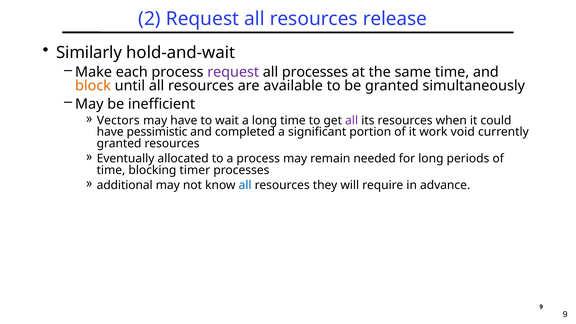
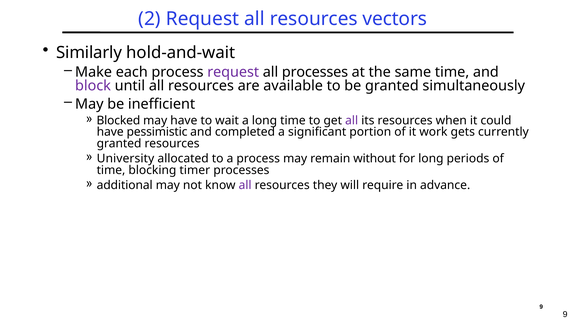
release: release -> vectors (395, 19)
block colour: orange -> purple (93, 86)
Vectors: Vectors -> Blocked (118, 120)
void: void -> gets (463, 132)
Eventually: Eventually -> University (125, 159)
needed: needed -> without (375, 159)
all colour: blue -> purple (245, 185)
